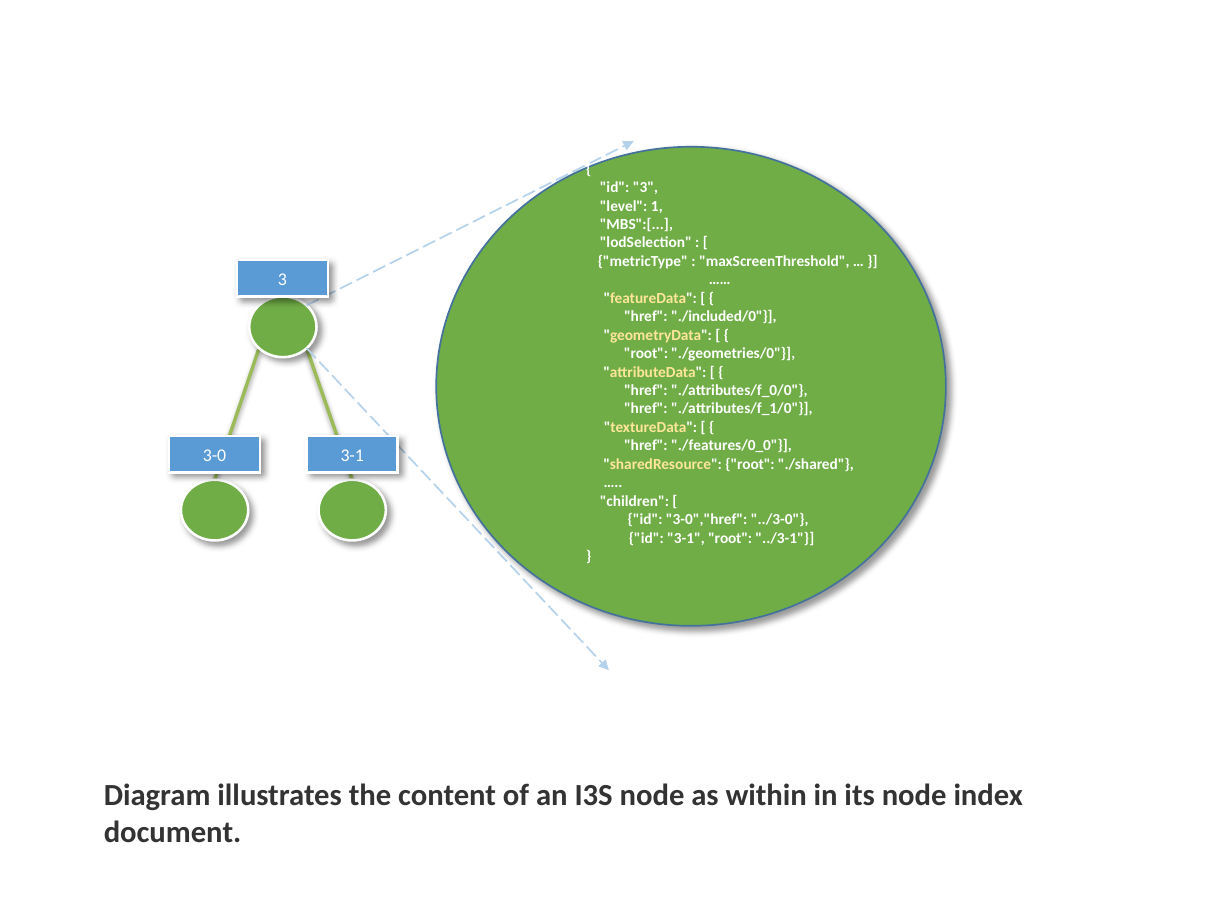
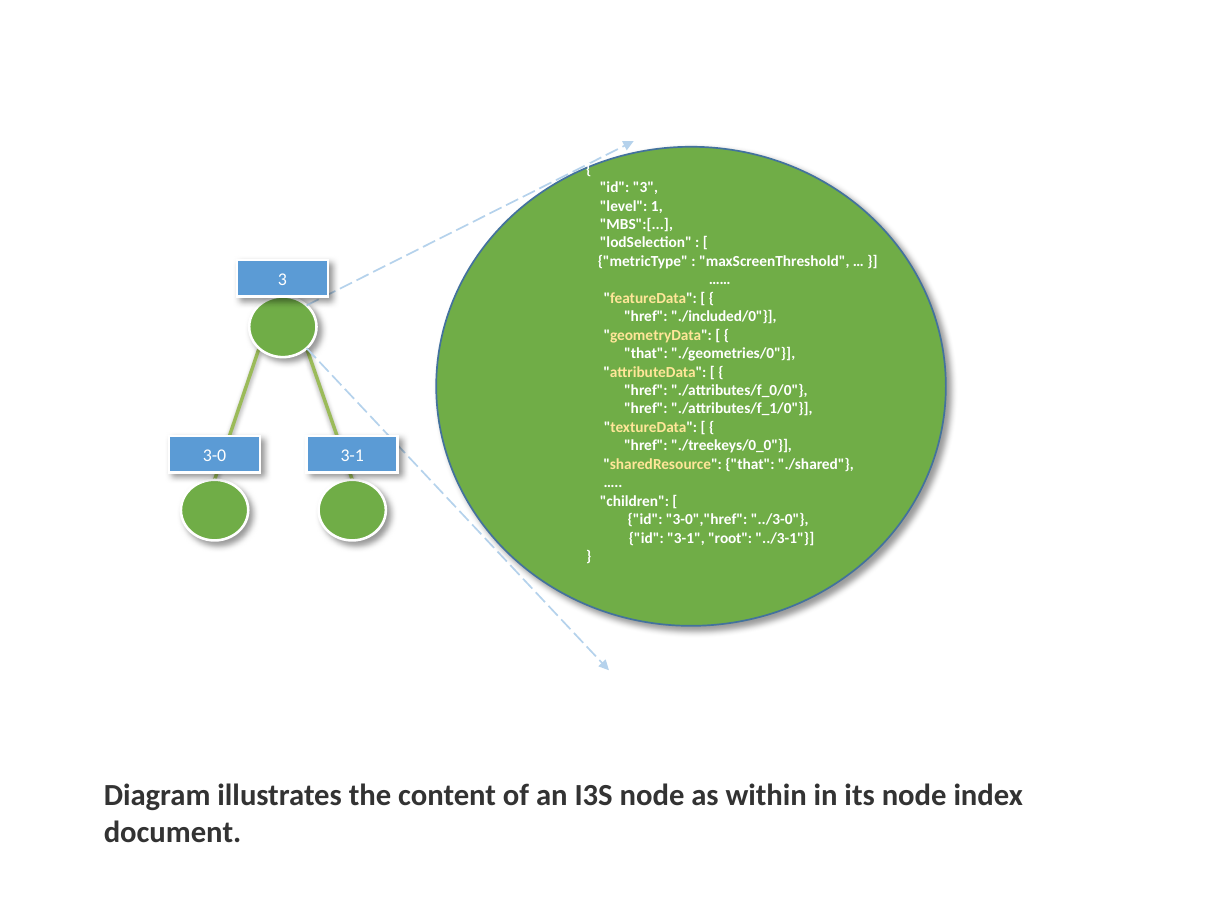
root: root -> that (646, 354)
./features/0_0: ./features/0_0 -> ./treekeys/0_0 (732, 446)
sharedResource root: root -> that (750, 464)
